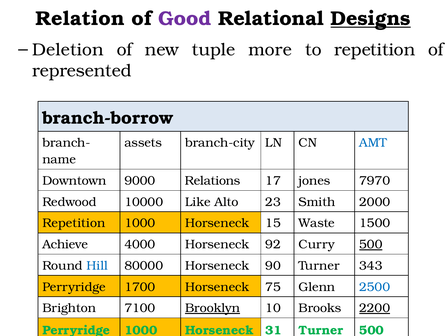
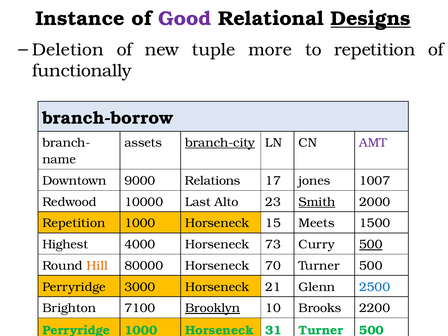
Relation: Relation -> Instance (80, 19)
represented: represented -> functionally (82, 71)
branch-city underline: none -> present (220, 143)
AMT colour: blue -> purple (373, 143)
7970: 7970 -> 1007 (375, 181)
Like: Like -> Last (198, 202)
Smith underline: none -> present (317, 202)
Waste: Waste -> Meets (317, 223)
Achieve: Achieve -> Highest (65, 244)
92: 92 -> 73 (273, 244)
Hill colour: blue -> orange (97, 266)
90: 90 -> 70 (273, 266)
343: 343 -> 500 (371, 266)
1700: 1700 -> 3000 (140, 287)
75: 75 -> 21 (273, 287)
2200 underline: present -> none (375, 308)
